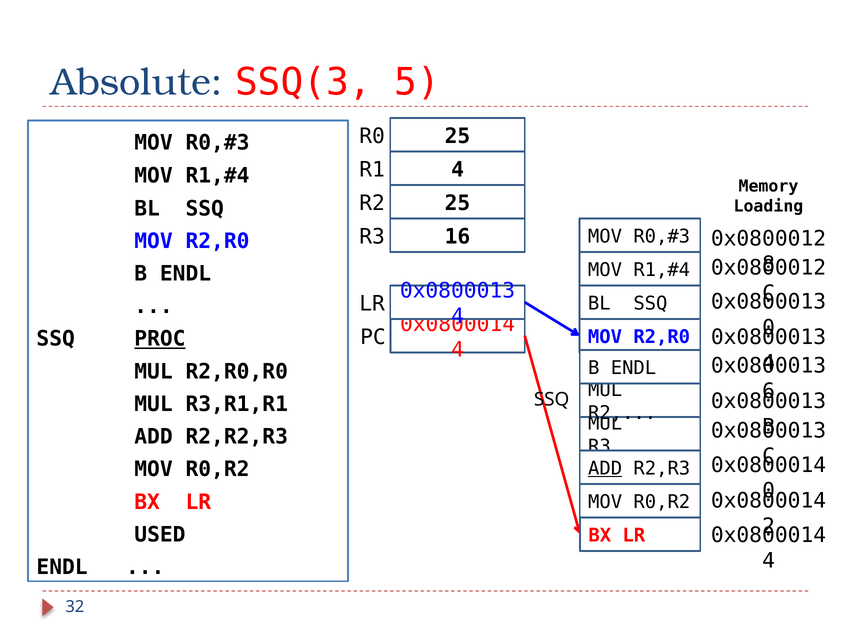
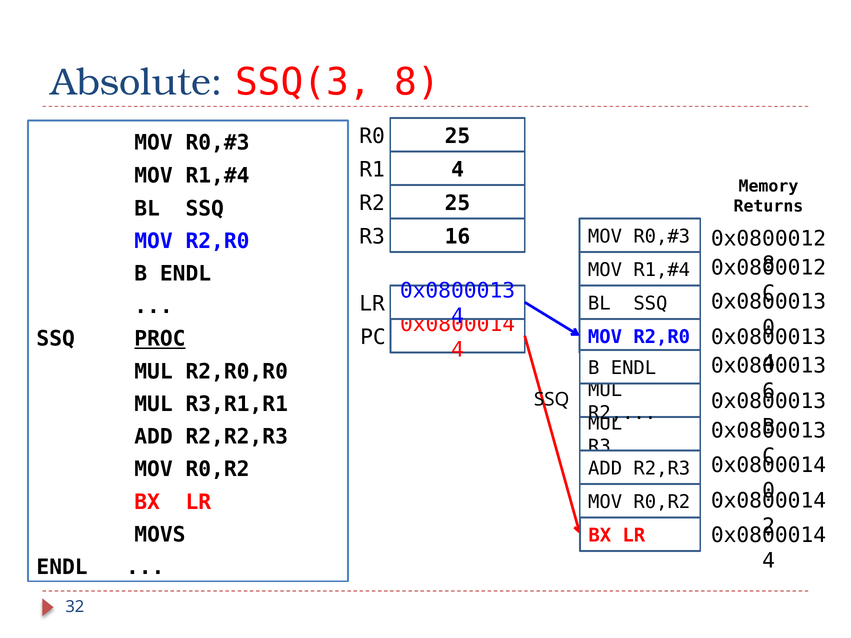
SSQ(3 5: 5 -> 8 (417, 82)
Loading: Loading -> Returns (768, 206)
ADD underline: present -> none (605, 469)
USED: USED -> MOVS (160, 535)
